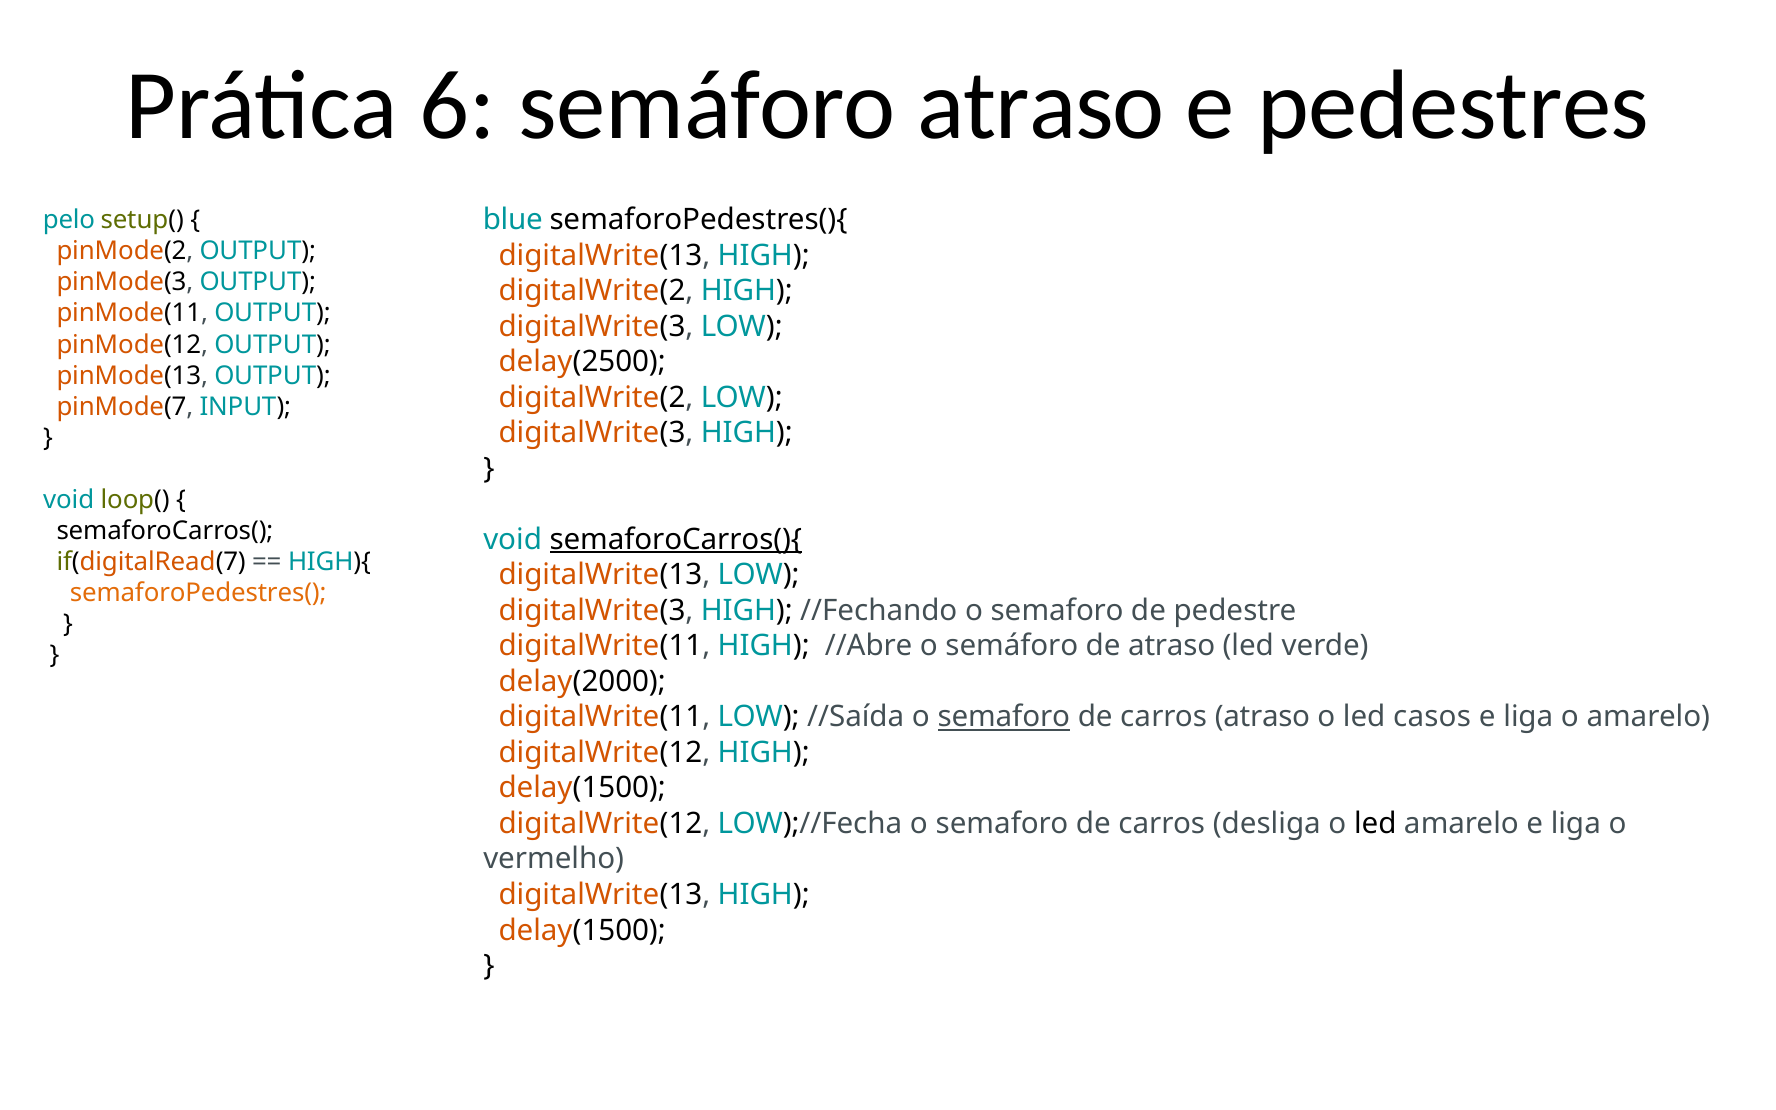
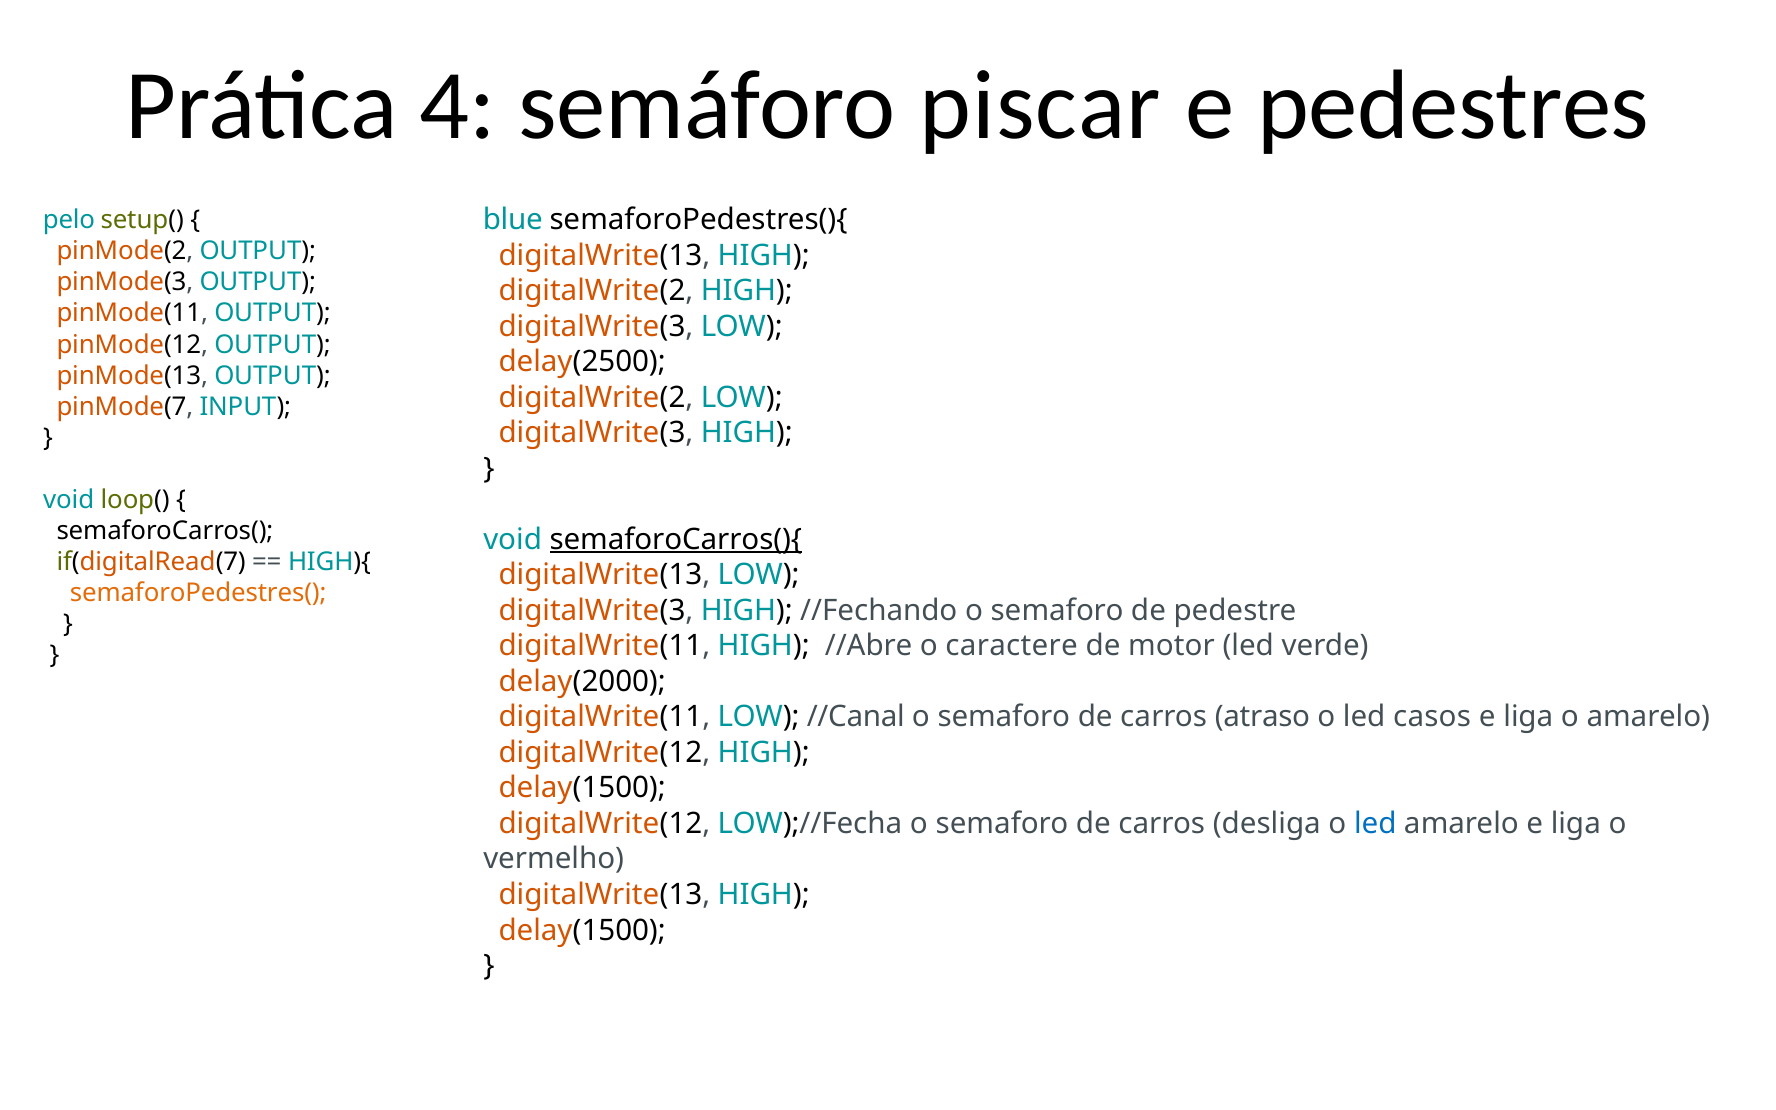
6: 6 -> 4 (458, 106)
semáforo atraso: atraso -> piscar (1040, 106)
o semáforo: semáforo -> caractere (1012, 646)
de atraso: atraso -> motor (1172, 646)
//Saída: //Saída -> //Canal (856, 717)
semaforo underline: present -> none (1004, 717)
led colour: black -> blue (1375, 824)
